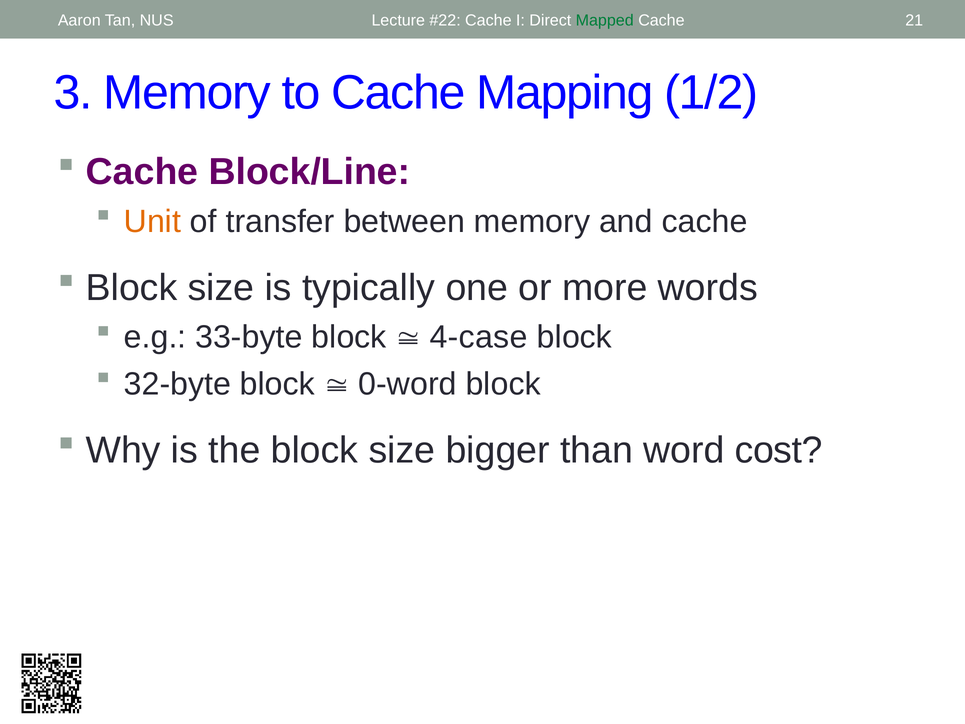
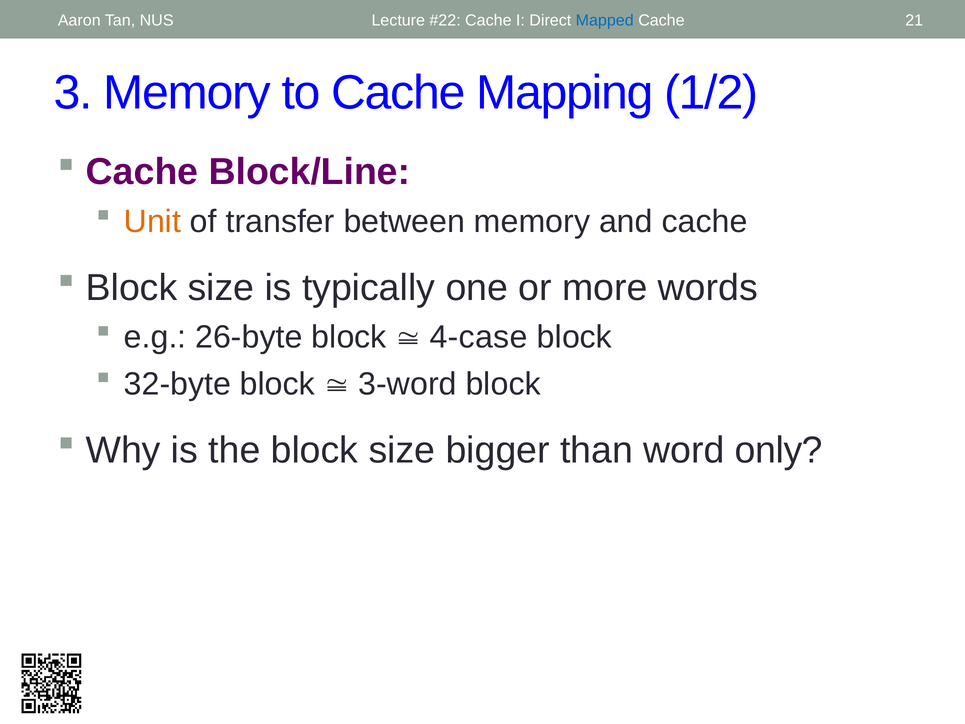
Mapped colour: green -> blue (605, 20)
33-byte: 33-byte -> 26-byte (249, 337)
0-word: 0-word -> 3-word (408, 384)
cost: cost -> only (779, 450)
